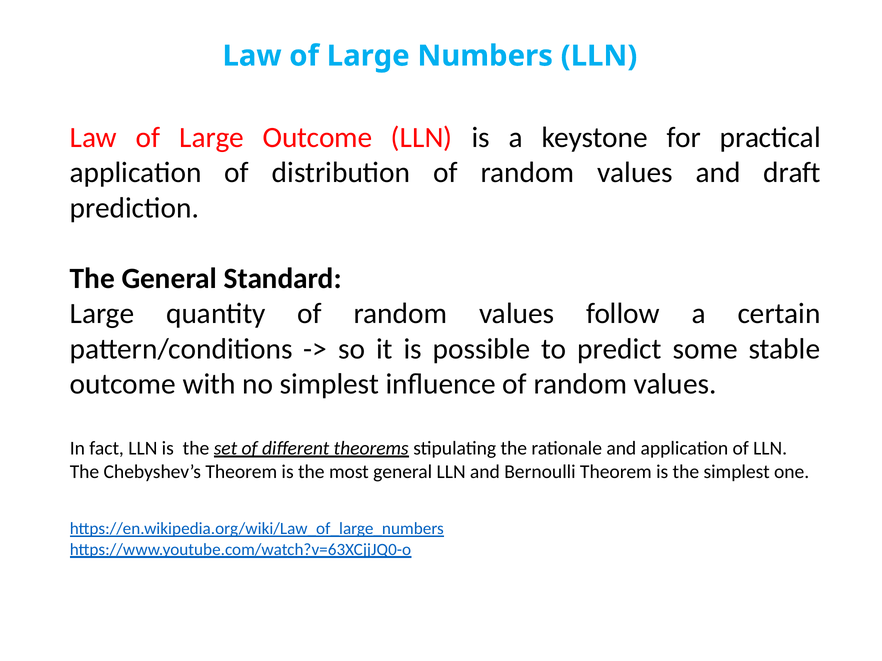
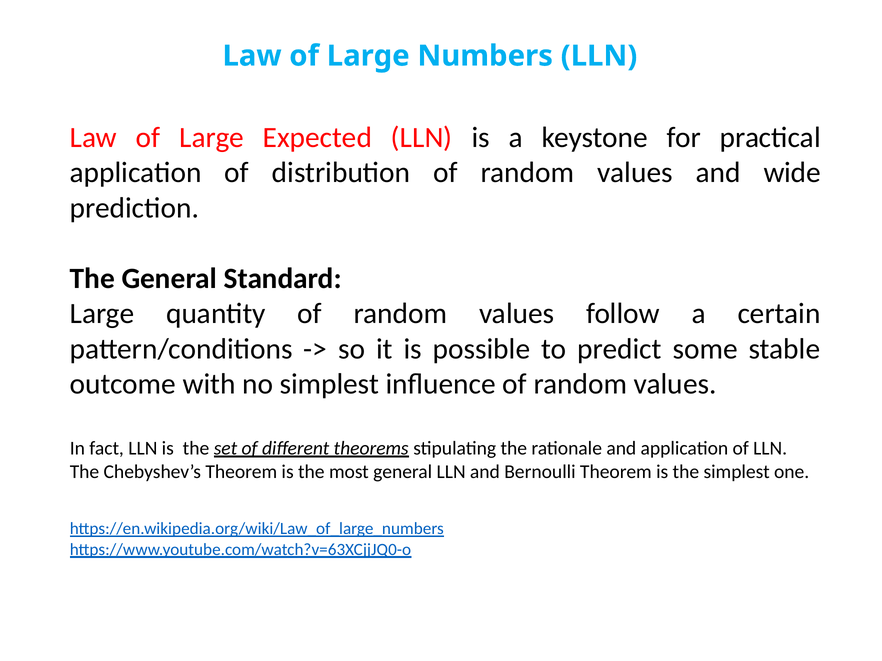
Large Outcome: Outcome -> Expected (317, 138)
draft: draft -> wide (792, 173)
